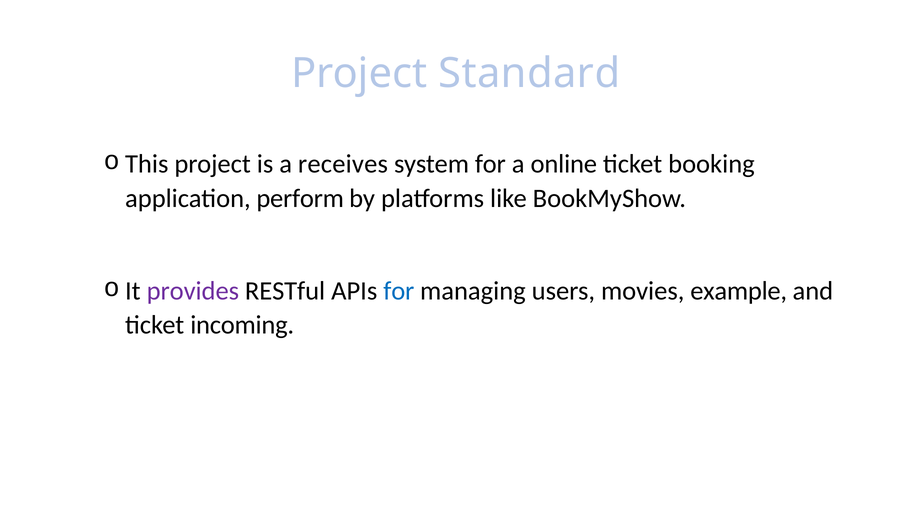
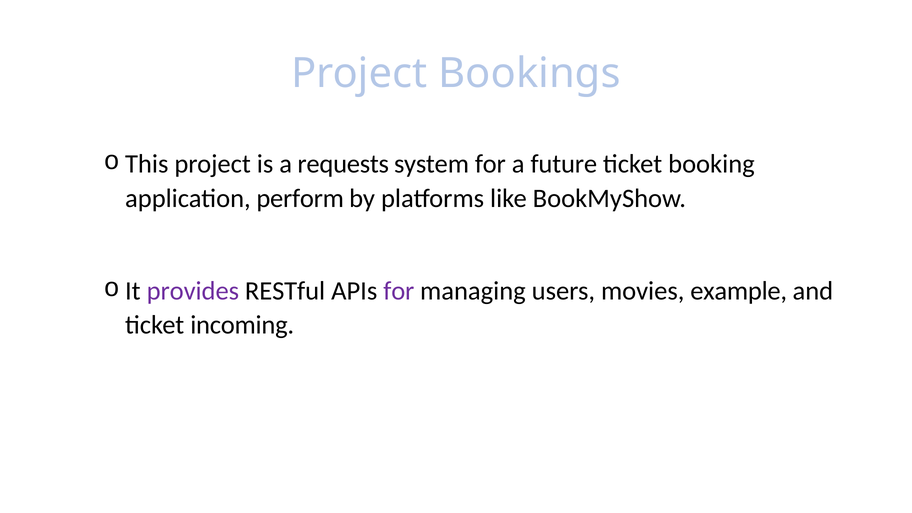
Standard: Standard -> Bookings (530, 73)
receives: receives -> requests (343, 164)
online: online -> future (564, 164)
for colour: blue -> purple (399, 291)
